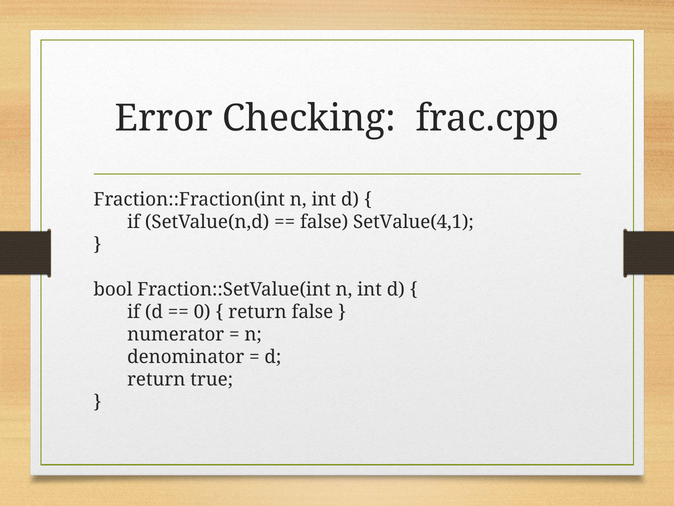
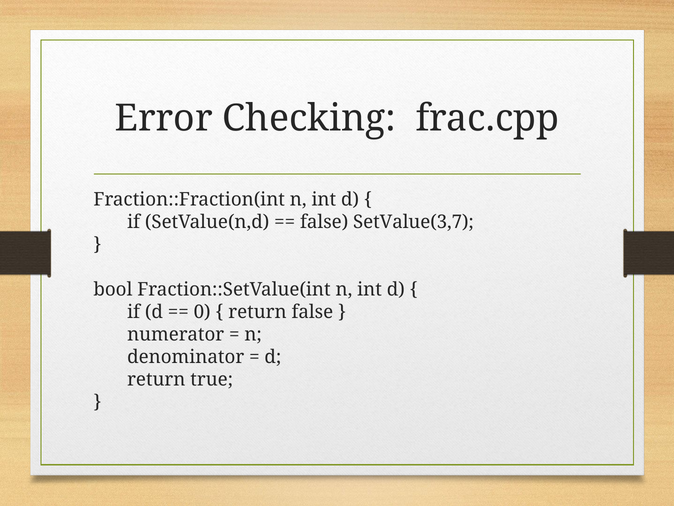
SetValue(4,1: SetValue(4,1 -> SetValue(3,7 (413, 222)
